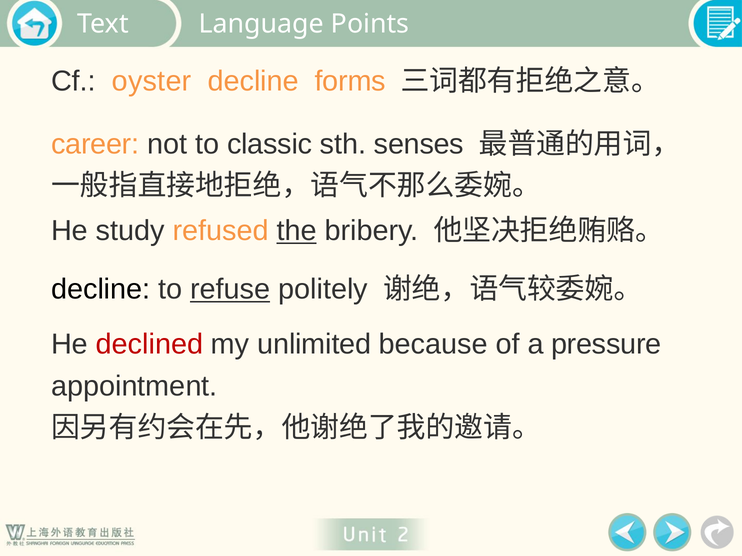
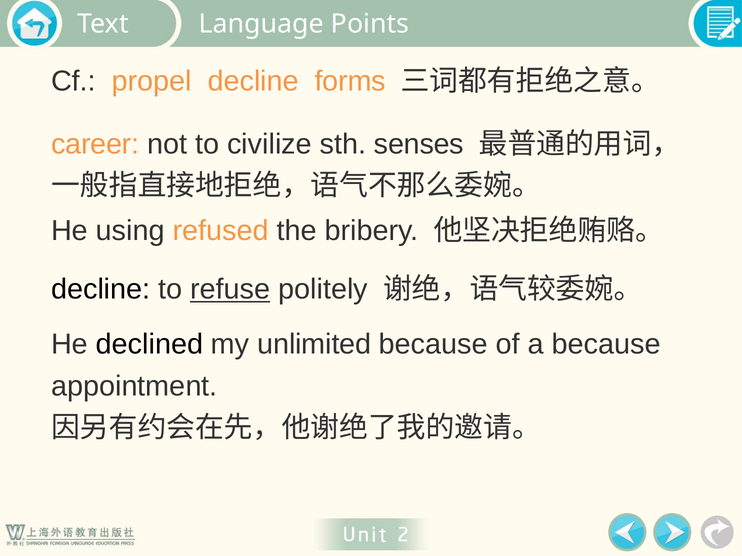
oyster: oyster -> propel (152, 81)
classic: classic -> civilize (269, 145)
study: study -> using (130, 231)
the underline: present -> none (297, 231)
declined colour: red -> black (149, 345)
a pressure: pressure -> because (606, 345)
